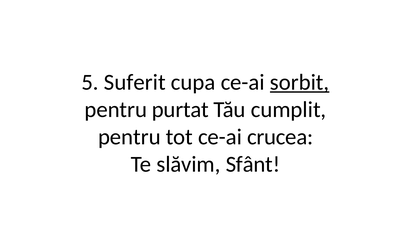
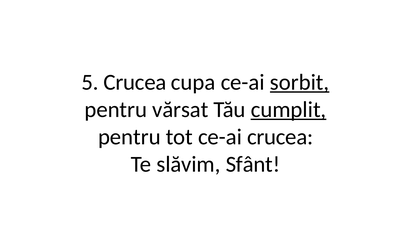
5 Suferit: Suferit -> Crucea (135, 82)
purtat: purtat -> vărsat (180, 110)
cumplit underline: none -> present (289, 110)
